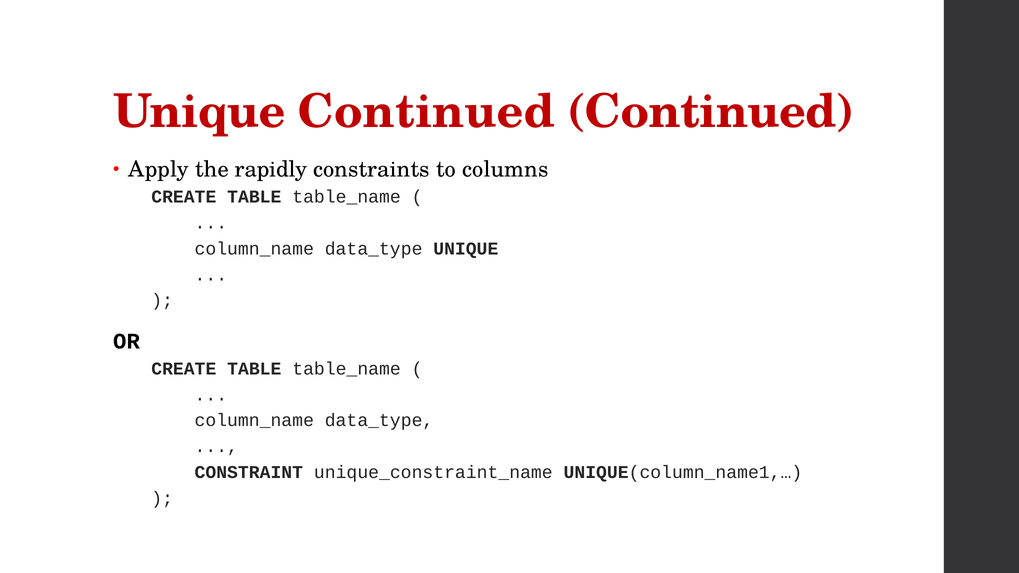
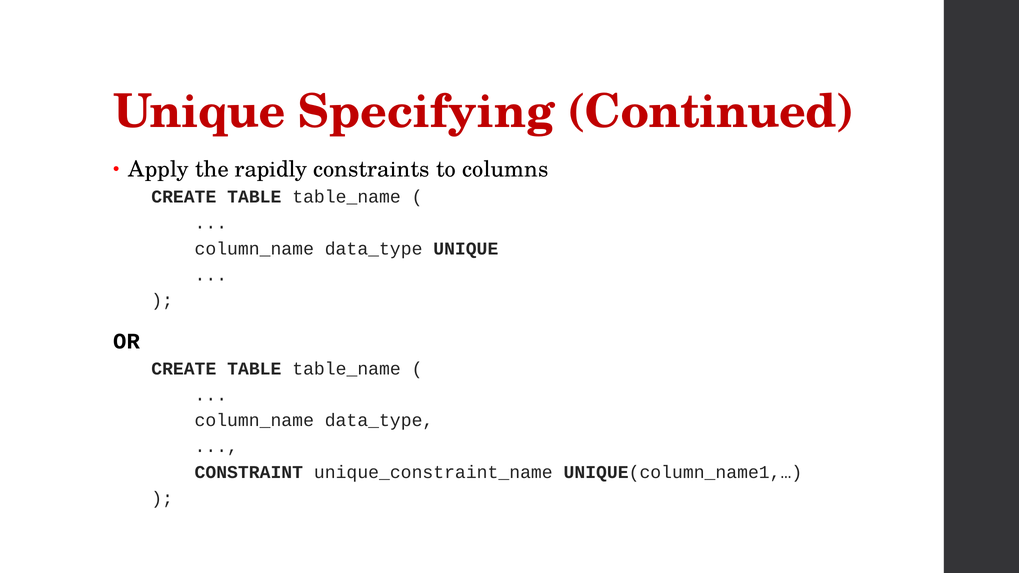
Unique Continued: Continued -> Specifying (426, 112)
